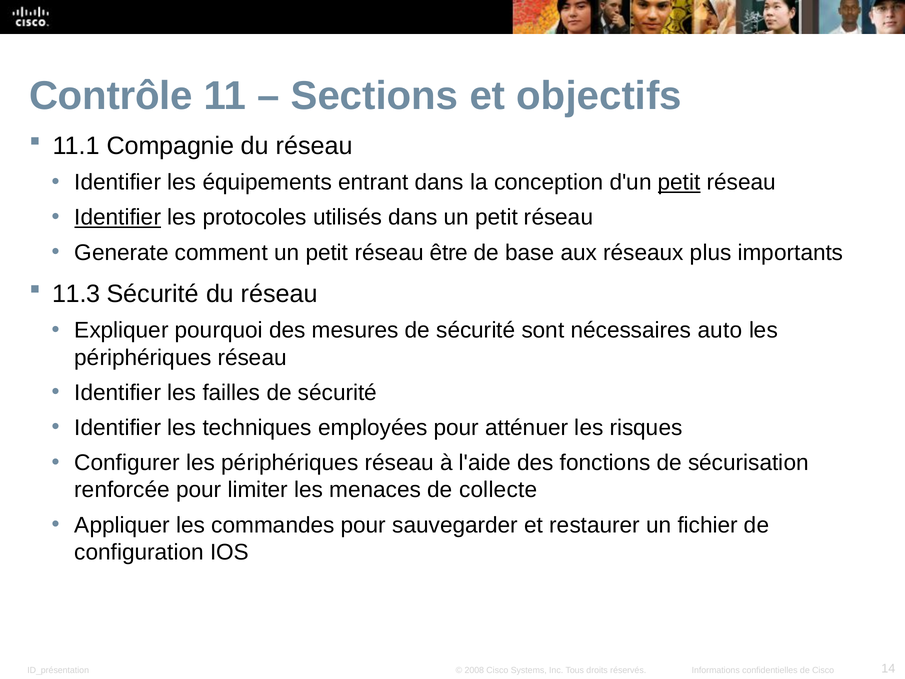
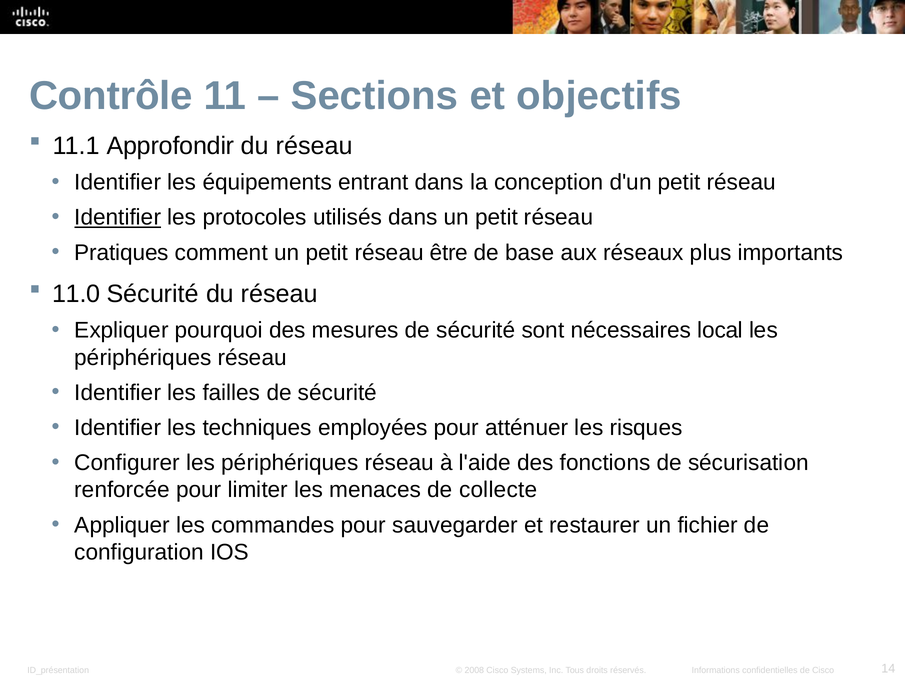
Compagnie: Compagnie -> Approfondir (170, 146)
petit underline: present -> none (679, 182)
Generate: Generate -> Pratiques (122, 252)
11.3: 11.3 -> 11.0 (76, 294)
auto: auto -> local (720, 330)
